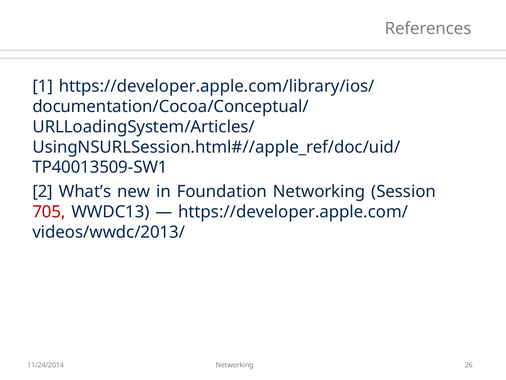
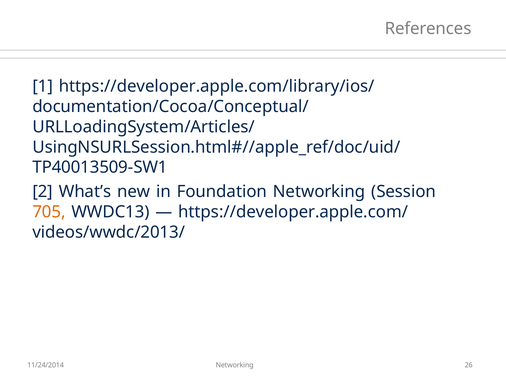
705 colour: red -> orange (49, 212)
